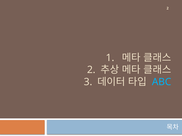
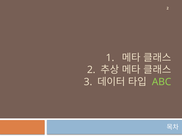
ABC colour: light blue -> light green (162, 82)
